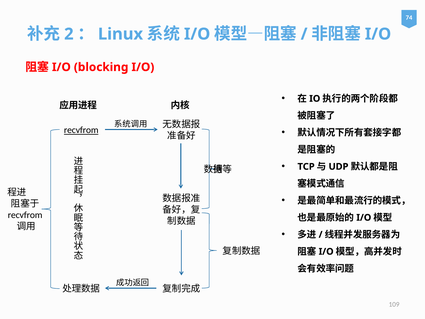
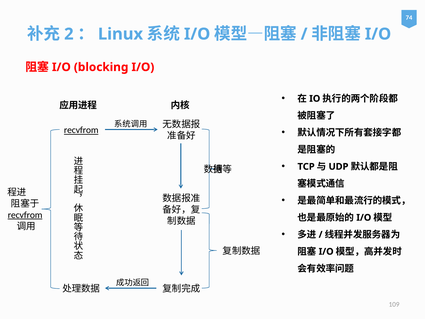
recvfrom underline: none -> present (25, 215)
